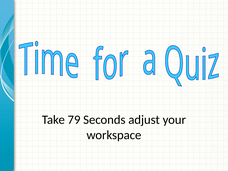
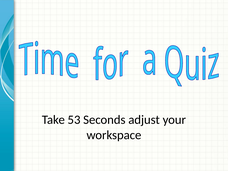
79: 79 -> 53 (74, 120)
